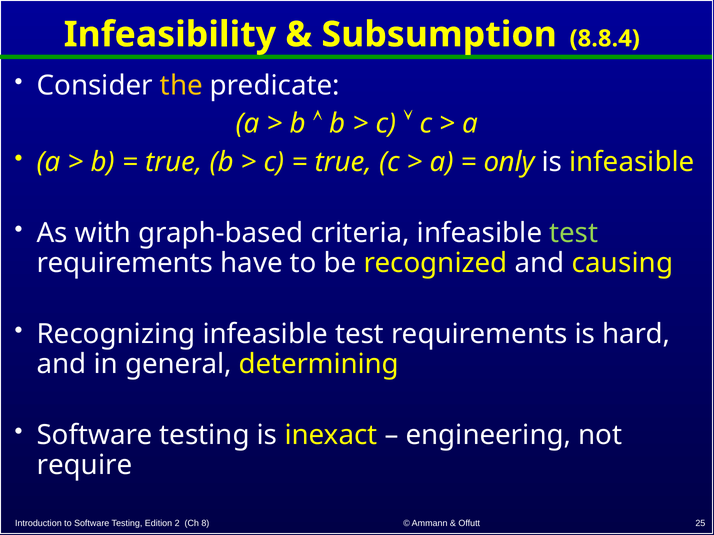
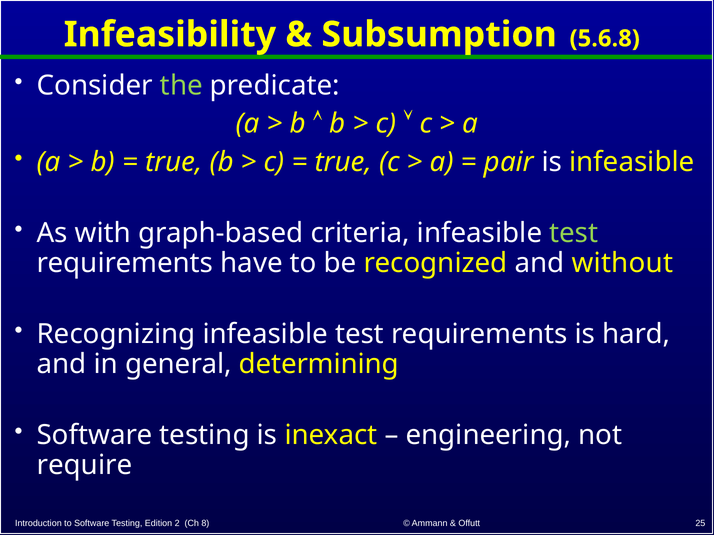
8.8.4: 8.8.4 -> 5.6.8 (605, 39)
the colour: yellow -> light green (181, 86)
only: only -> pair (509, 162)
causing: causing -> without (622, 263)
